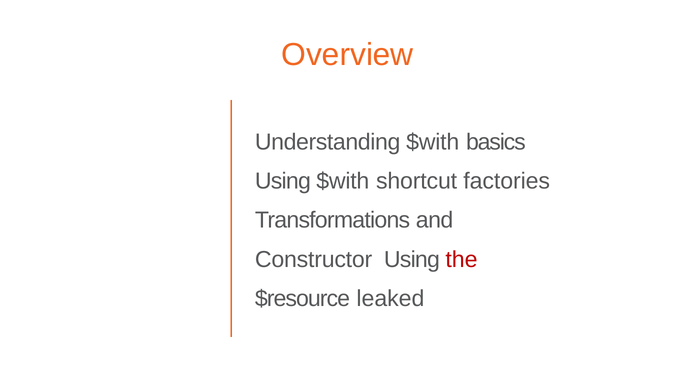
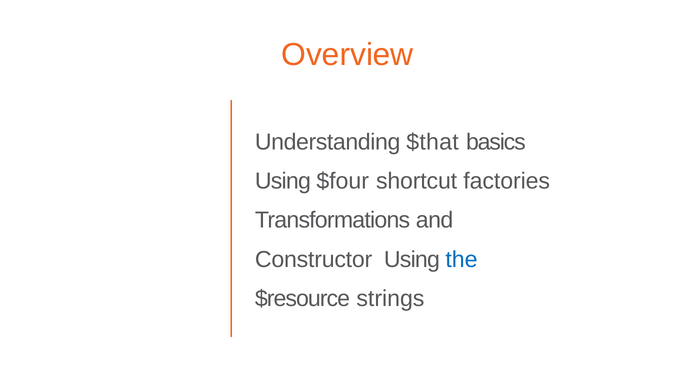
Understanding $with: $with -> $that (433, 142)
Using $with: $with -> $four (343, 181)
the colour: red -> blue (461, 260)
leaked: leaked -> strings (390, 299)
